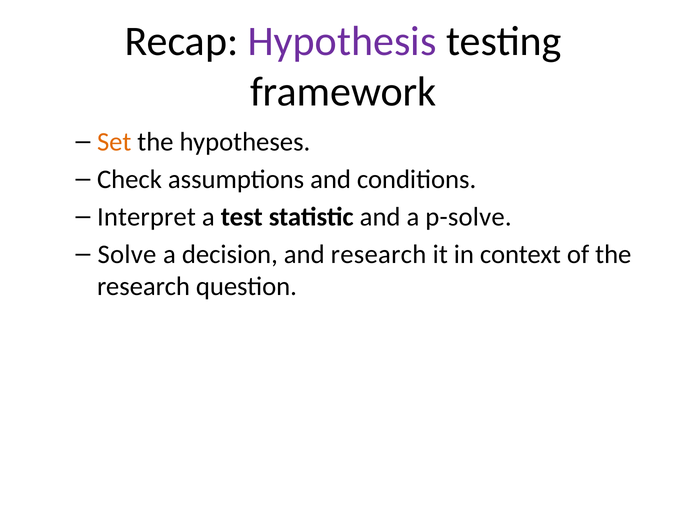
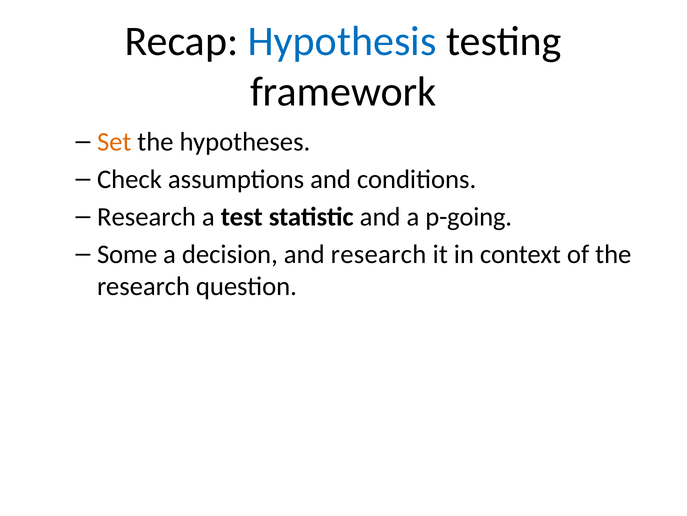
Hypothesis colour: purple -> blue (342, 41)
Interpret: Interpret -> Research (146, 216)
p-solve: p-solve -> p-going (469, 216)
Solve: Solve -> Some (127, 254)
